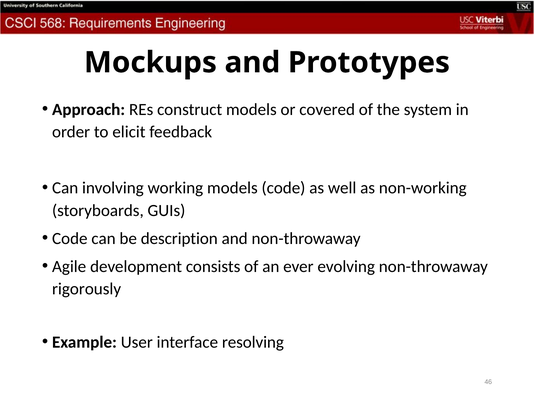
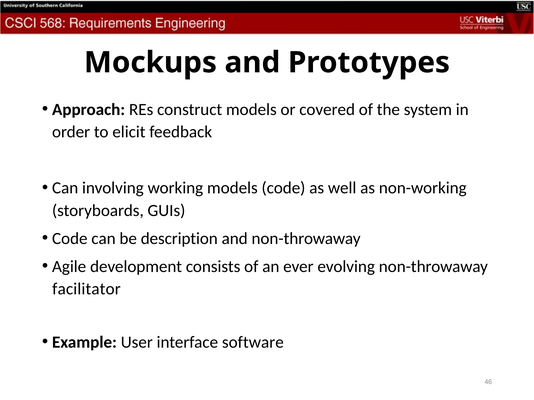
rigorously: rigorously -> facilitator (86, 289)
resolving: resolving -> software (253, 342)
